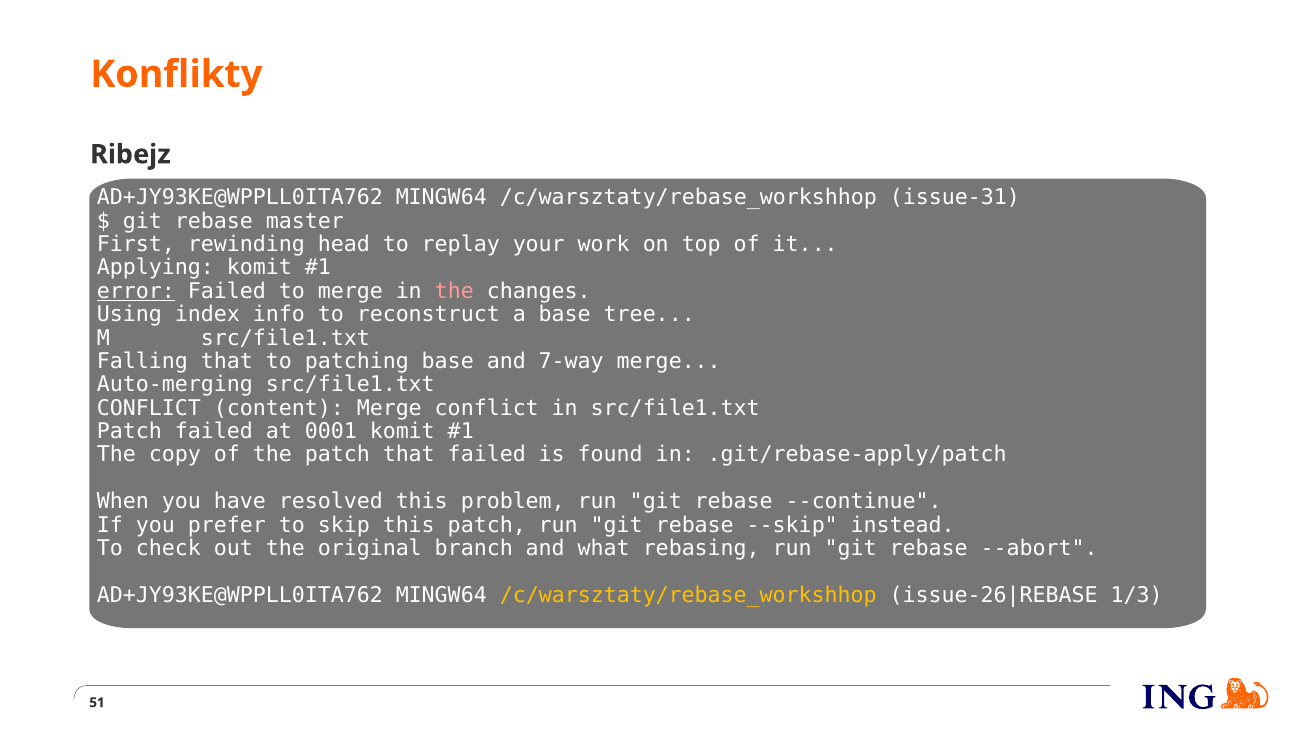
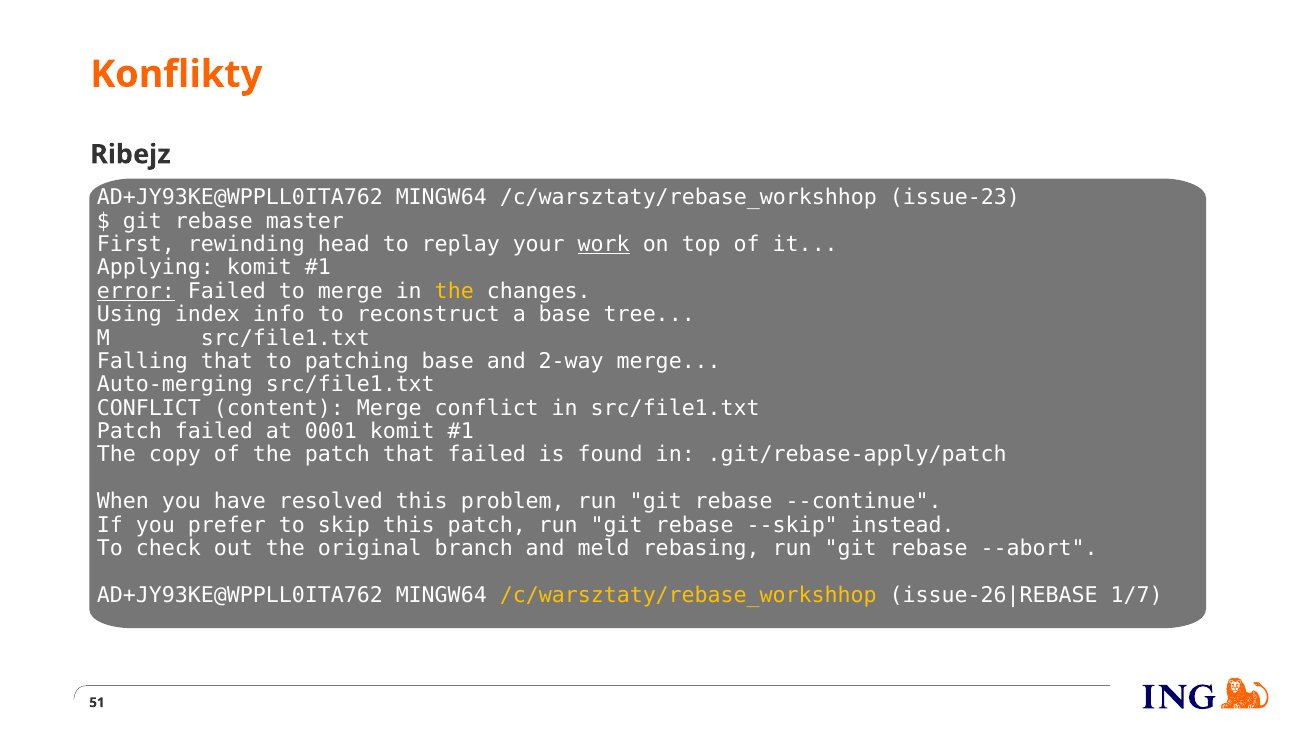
issue-31: issue-31 -> issue-23 (955, 198)
work underline: none -> present (604, 244)
the colour: pink -> yellow (454, 291)
7-way: 7-way -> 2-way (571, 361)
what: what -> meld (604, 548)
1/3: 1/3 -> 1/7 (1137, 595)
